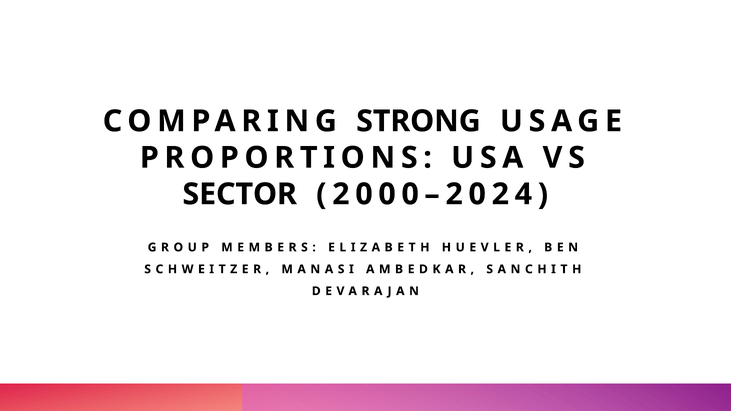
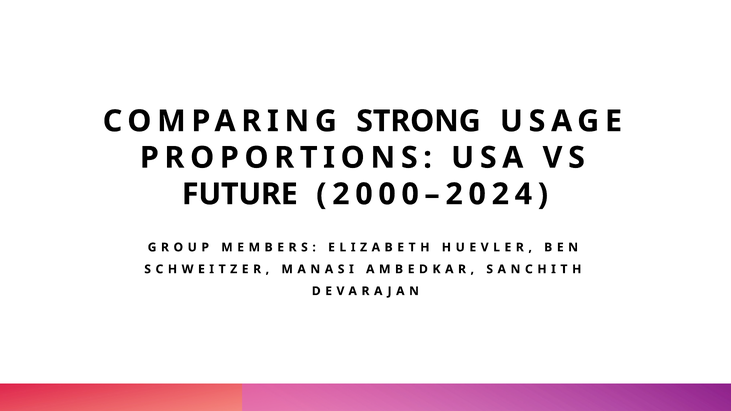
SECTOR: SECTOR -> FUTURE (240, 194)
